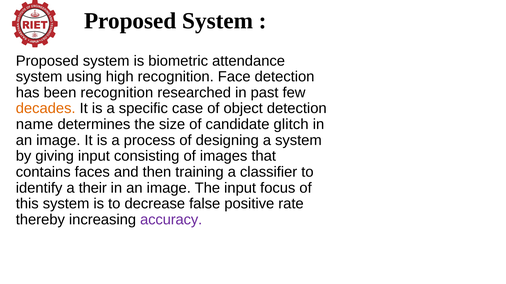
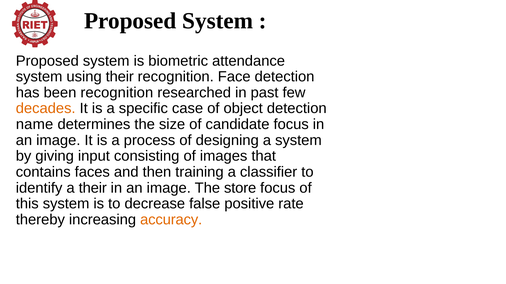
using high: high -> their (120, 77)
candidate glitch: glitch -> focus (291, 125)
The input: input -> store (240, 188)
accuracy colour: purple -> orange (171, 220)
